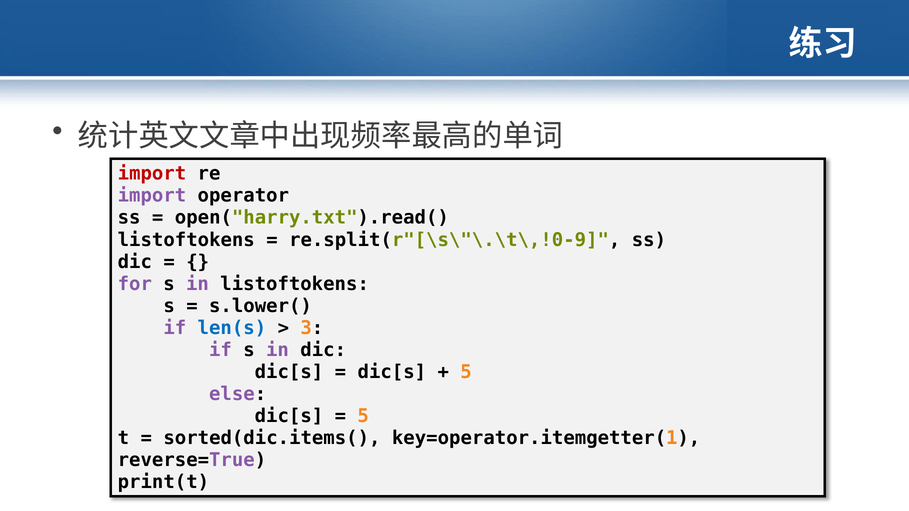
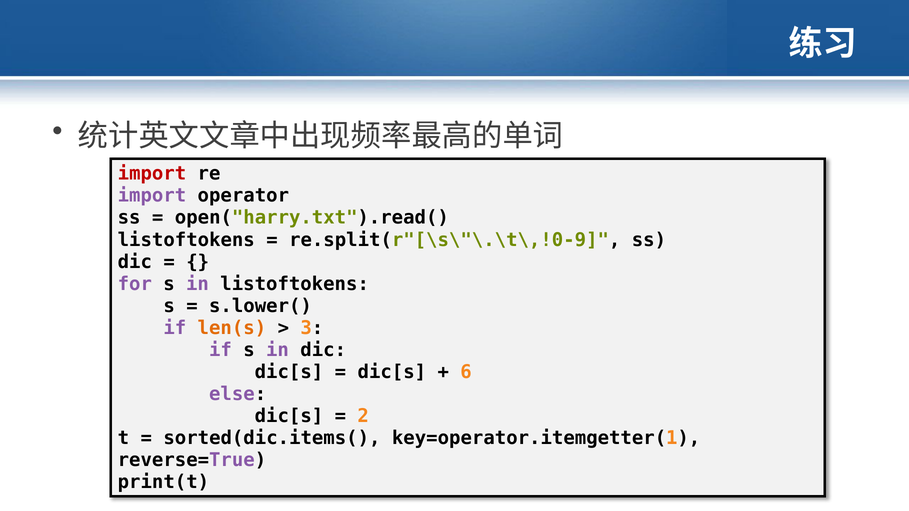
len(s colour: blue -> orange (232, 328)
5: 5 -> 6 (466, 372)
5: 5 -> 2 (363, 416)
